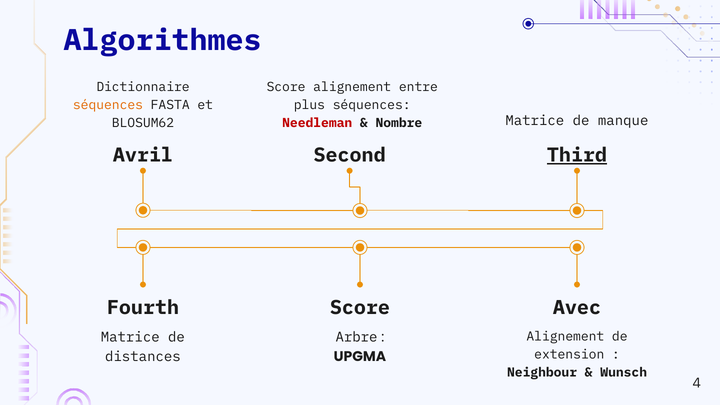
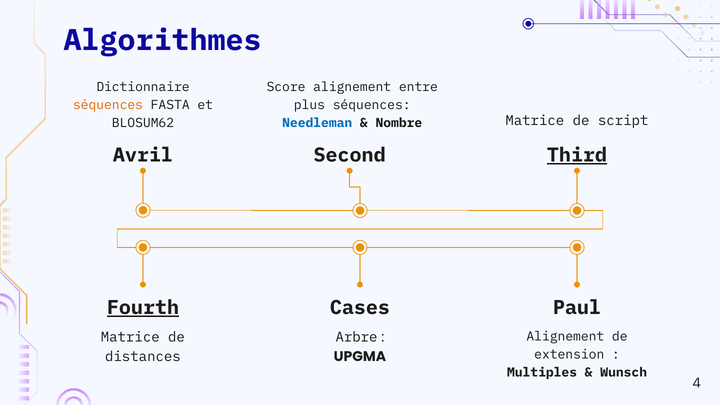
Needleman colour: red -> blue (317, 123)
manque: manque -> script (623, 121)
Fourth underline: none -> present (143, 308)
Score: Score -> Cases (360, 308)
Avec: Avec -> Paul (577, 308)
Neighbour: Neighbour -> Multiples (542, 372)
